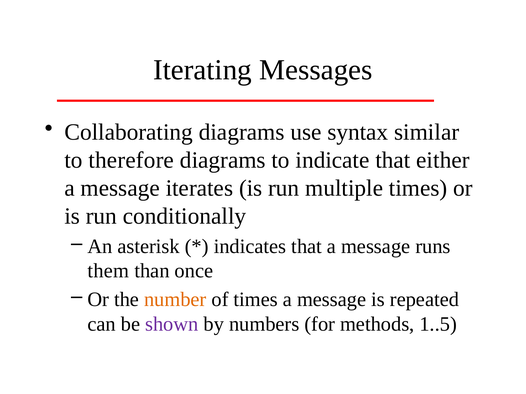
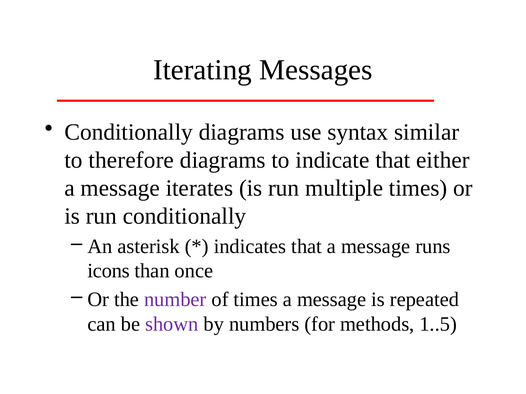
Collaborating: Collaborating -> Conditionally (129, 132)
them: them -> icons (109, 271)
number colour: orange -> purple (175, 300)
